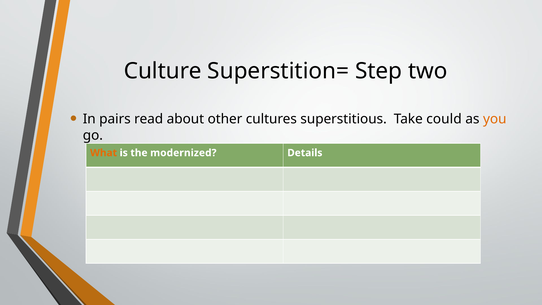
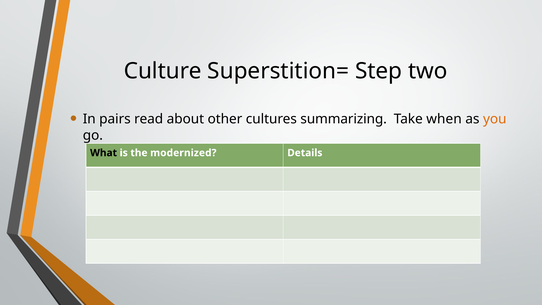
superstitious: superstitious -> summarizing (344, 119)
could: could -> when (444, 119)
What colour: orange -> black (104, 153)
